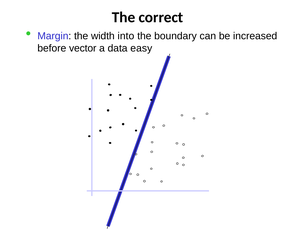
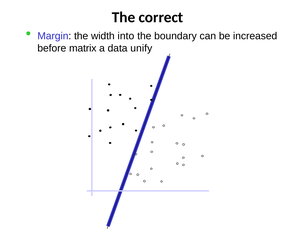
vector: vector -> matrix (83, 48)
easy: easy -> unify (141, 48)
